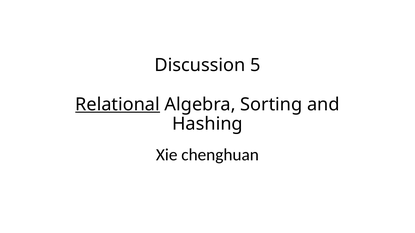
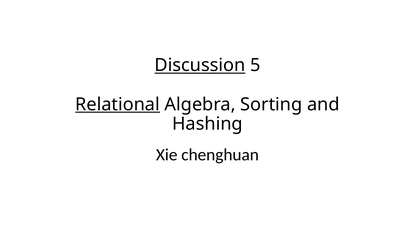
Discussion underline: none -> present (200, 65)
